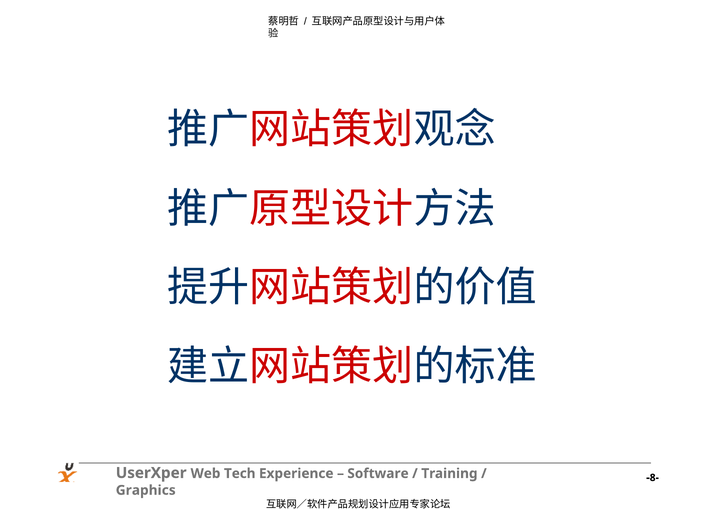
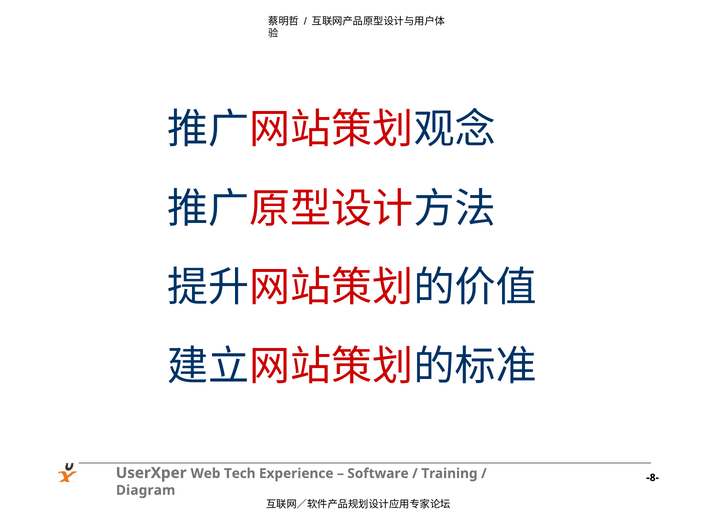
Graphics: Graphics -> Diagram (146, 490)
